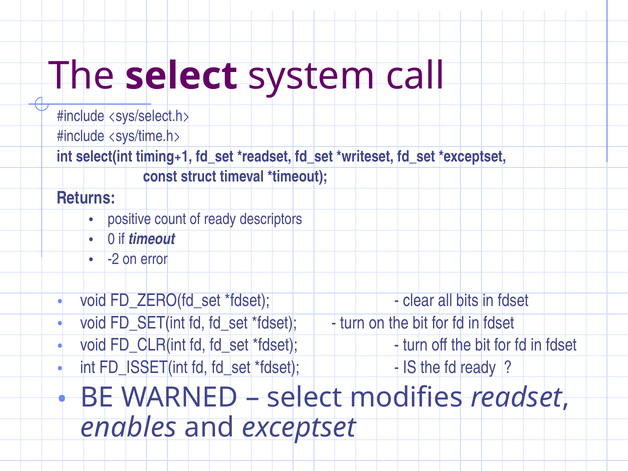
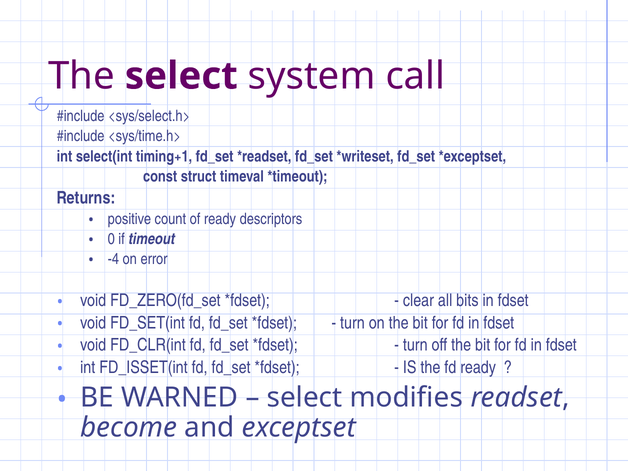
-2: -2 -> -4 (113, 259)
enables: enables -> become (129, 428)
